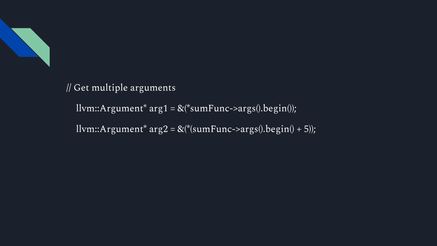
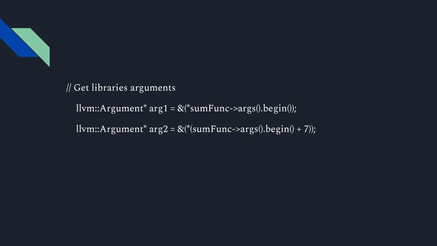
multiple: multiple -> libraries (110, 88)
5: 5 -> 7 (310, 129)
